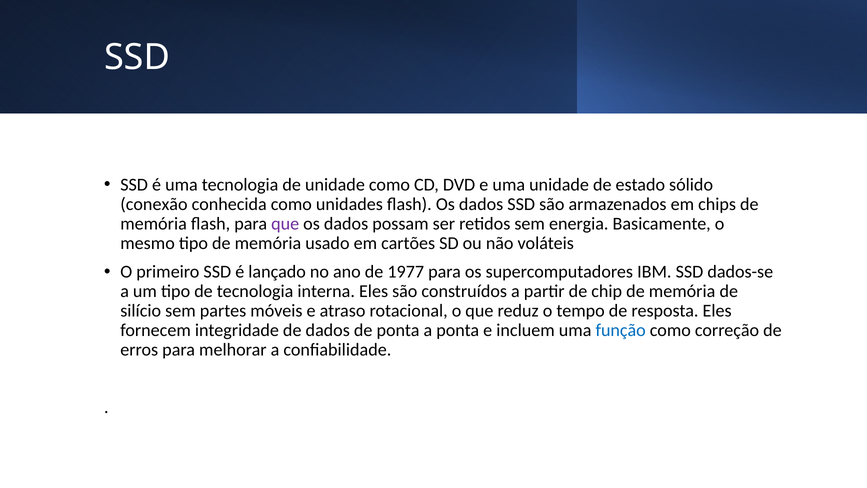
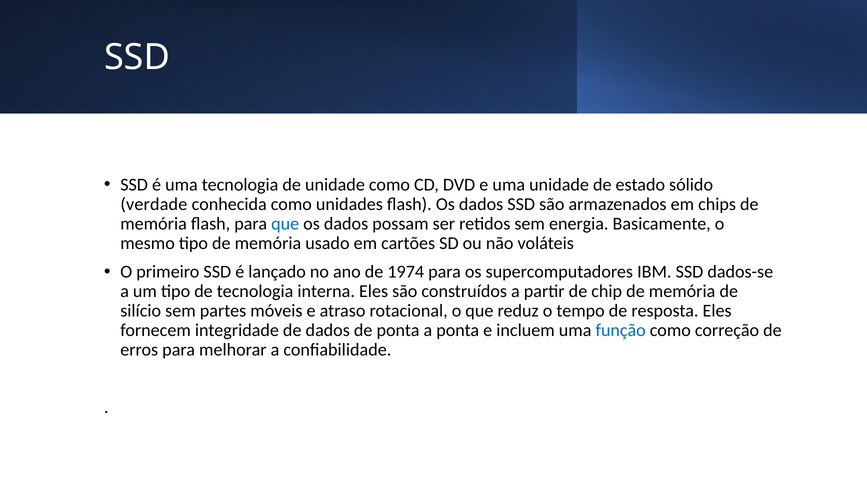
conexão: conexão -> verdade (154, 204)
que colour: purple -> blue (285, 224)
1977: 1977 -> 1974 (406, 272)
